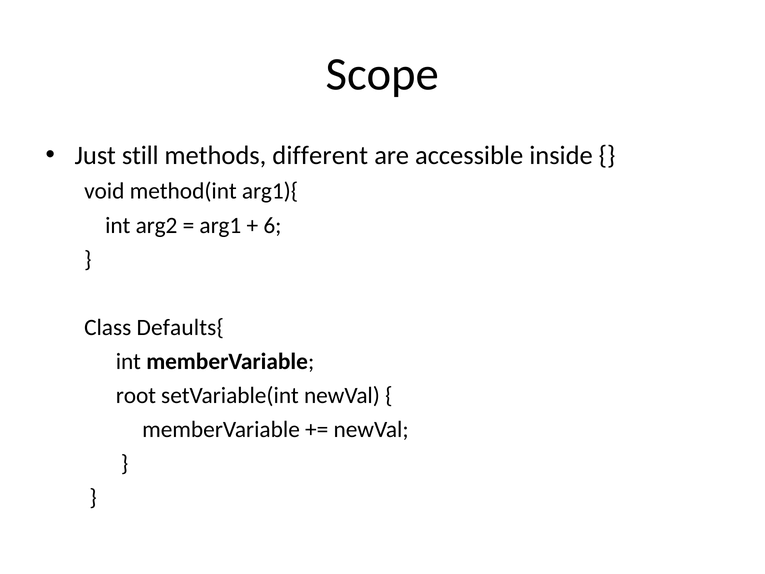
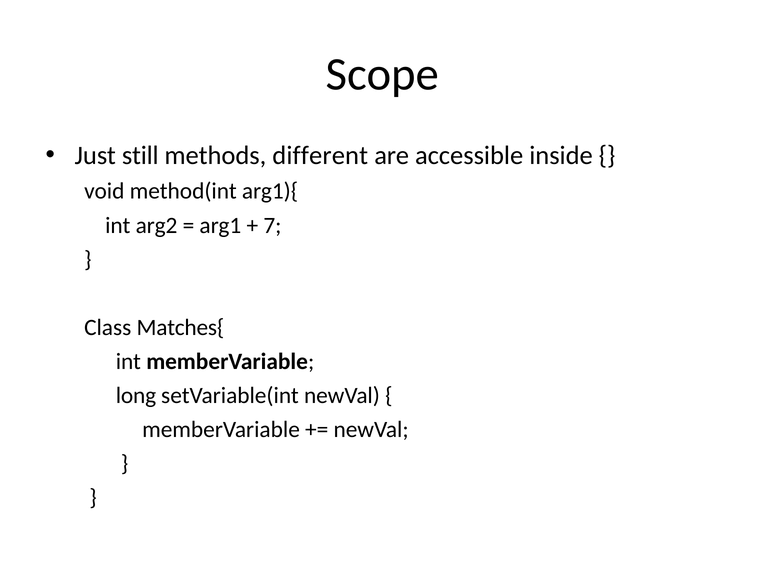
6: 6 -> 7 (272, 225)
Defaults{: Defaults{ -> Matches{ (180, 327)
root: root -> long (136, 395)
